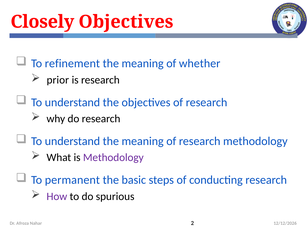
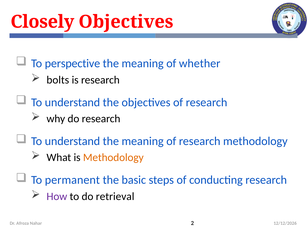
refinement: refinement -> perspective (72, 63)
prior: prior -> bolts (58, 80)
Methodology colour: purple -> orange (113, 157)
spurious: spurious -> retrieval (115, 196)
